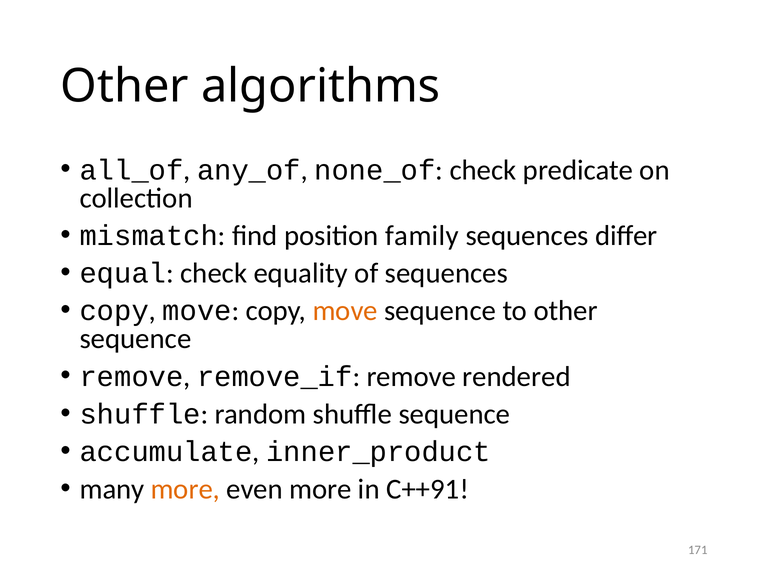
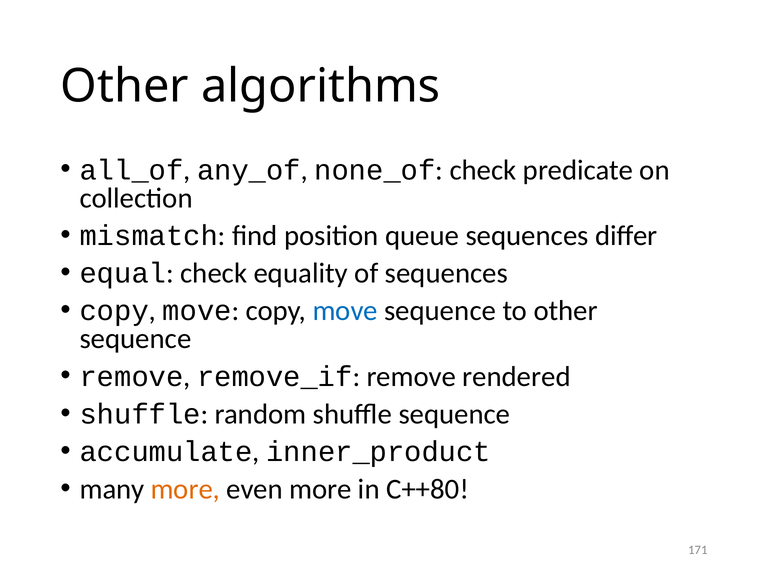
family: family -> queue (422, 236)
move colour: orange -> blue (345, 311)
C++91: C++91 -> C++80 (428, 489)
